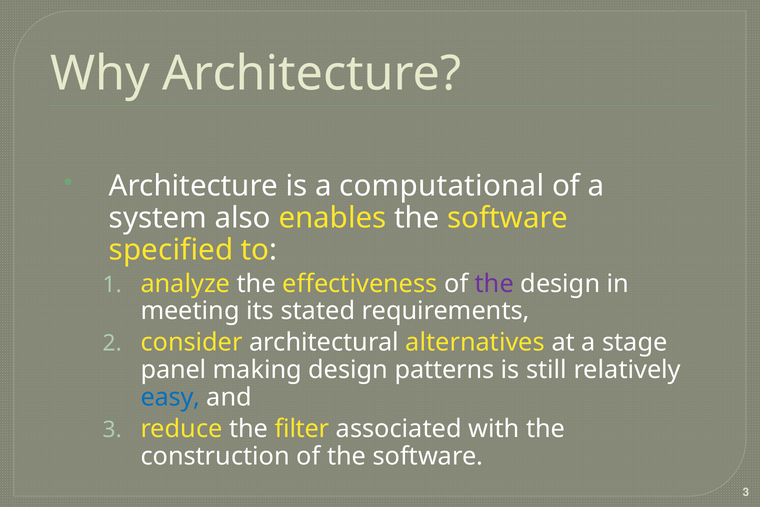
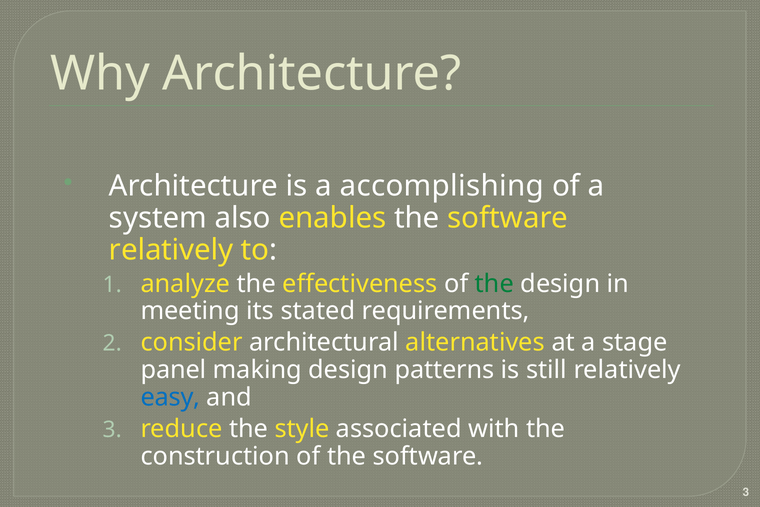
computational: computational -> accomplishing (442, 186)
specified: specified -> relatively (171, 250)
the colour: purple -> green (494, 283)
filter: filter -> style (302, 429)
